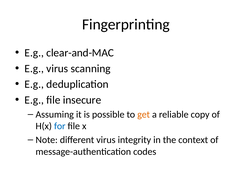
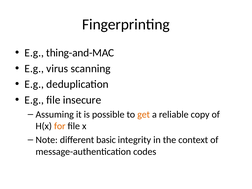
clear-and-MAC: clear-and-MAC -> thing-and-MAC (80, 53)
for colour: blue -> orange (60, 126)
different virus: virus -> basic (106, 140)
